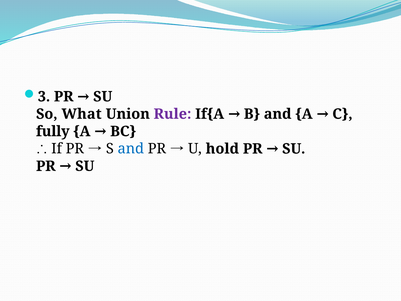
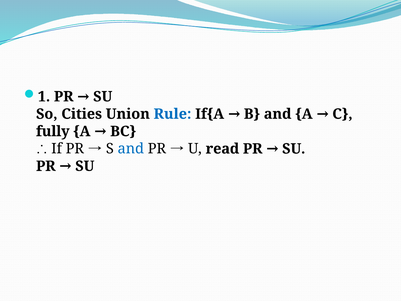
3: 3 -> 1 (44, 97)
What: What -> Cities (82, 114)
Rule colour: purple -> blue (173, 114)
hold: hold -> read (222, 149)
